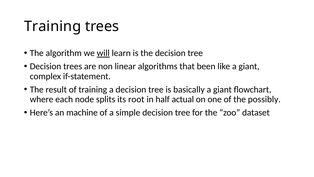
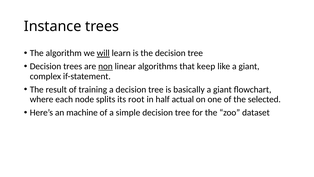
Training: Training -> Instance (53, 26)
non underline: none -> present (105, 66)
been: been -> keep (206, 66)
possibly: possibly -> selected (264, 99)
